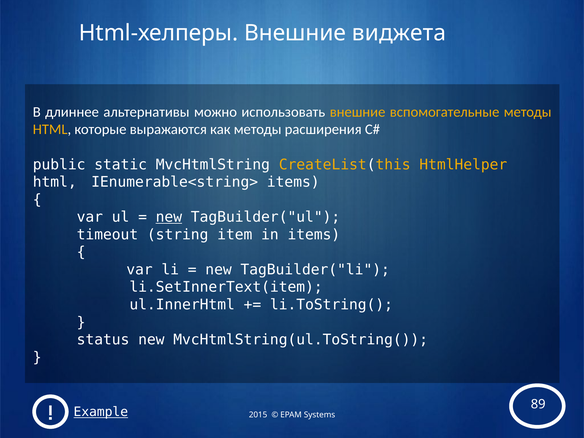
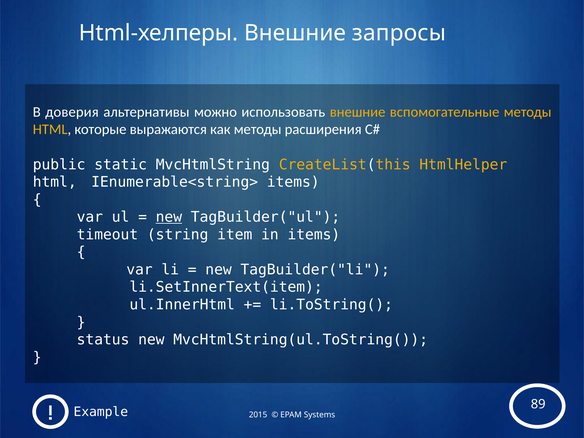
виджета: виджета -> запросы (399, 33)
длиннее: длиннее -> доверия (72, 112)
Example underline: present -> none (101, 412)
